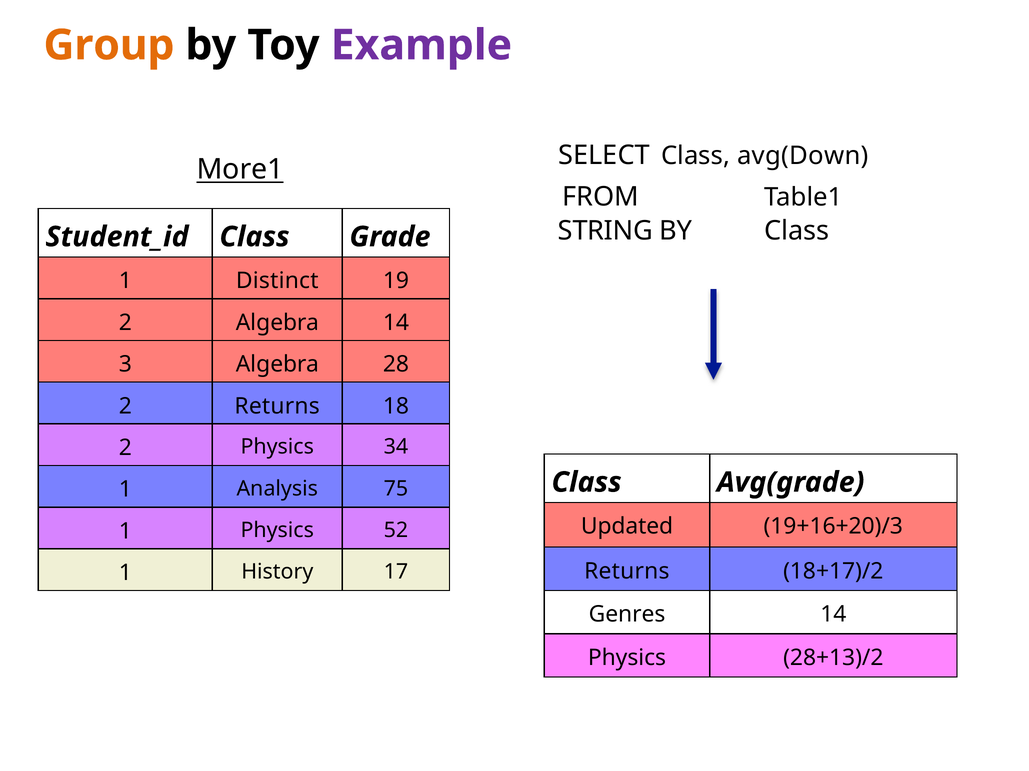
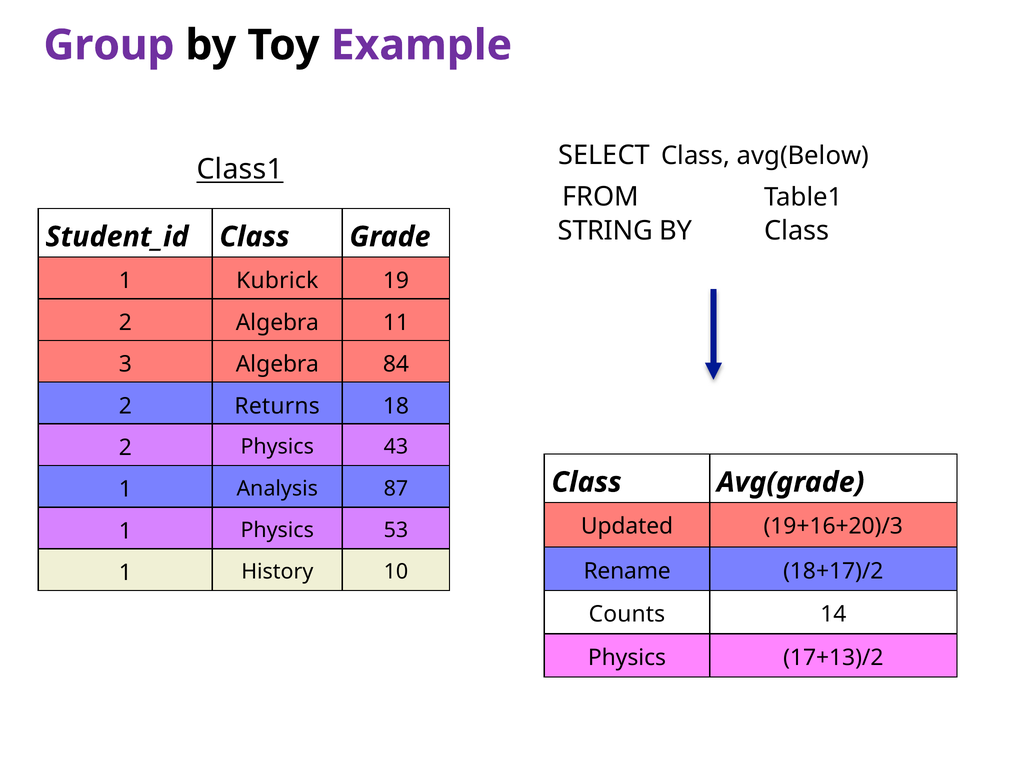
Group colour: orange -> purple (109, 45)
avg(Down: avg(Down -> avg(Below (803, 156)
More1: More1 -> Class1 (240, 169)
Distinct: Distinct -> Kubrick (277, 281)
Algebra 14: 14 -> 11 (396, 323)
28: 28 -> 84 (396, 365)
34: 34 -> 43 (396, 447)
75: 75 -> 87 (396, 489)
52: 52 -> 53 (396, 531)
Returns: Returns -> Rename (627, 572)
17: 17 -> 10 (396, 572)
Genres: Genres -> Counts (627, 615)
28+13)/2: 28+13)/2 -> 17+13)/2 (833, 658)
